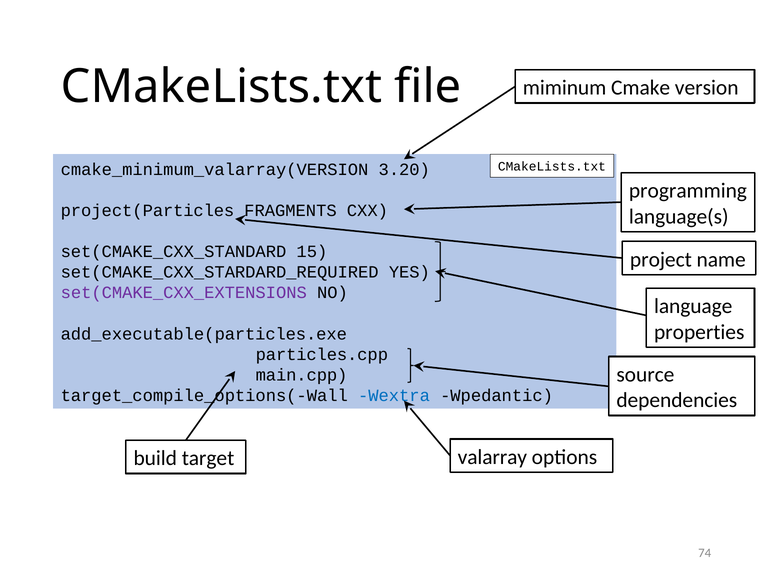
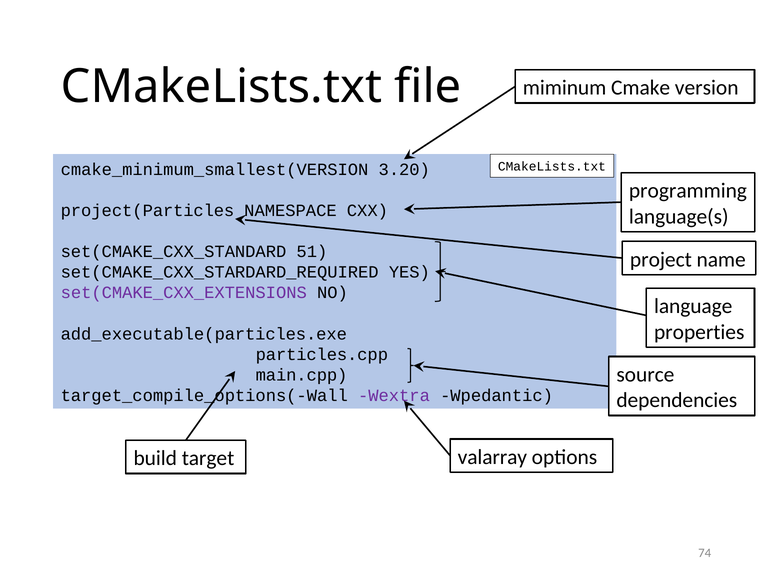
cmake_minimum_valarray(VERSION: cmake_minimum_valarray(VERSION -> cmake_minimum_smallest(VERSION (215, 169)
FRAGMENTS: FRAGMENTS -> NAMESPACE (290, 211)
15: 15 -> 51 (312, 252)
Wextra colour: blue -> purple (394, 396)
